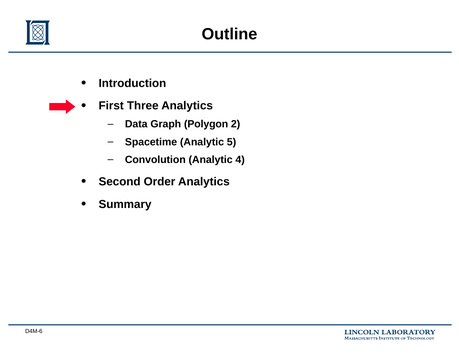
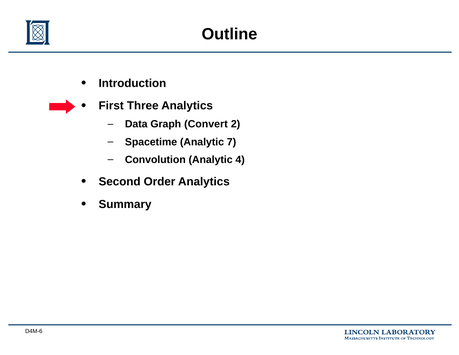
Polygon: Polygon -> Convert (206, 124)
5: 5 -> 7 (232, 142)
